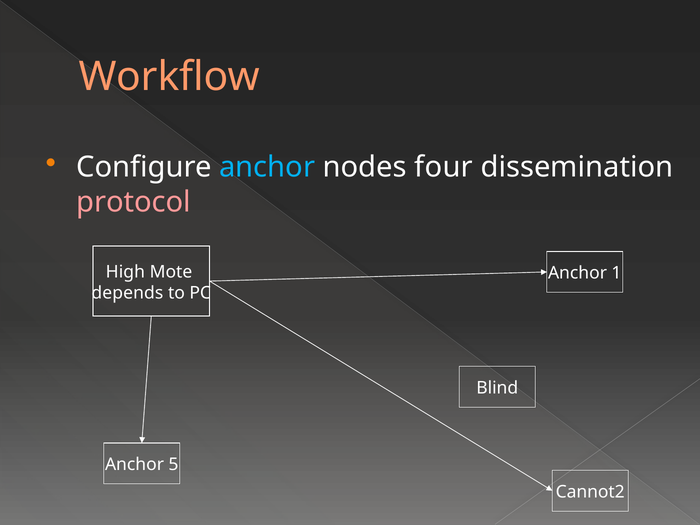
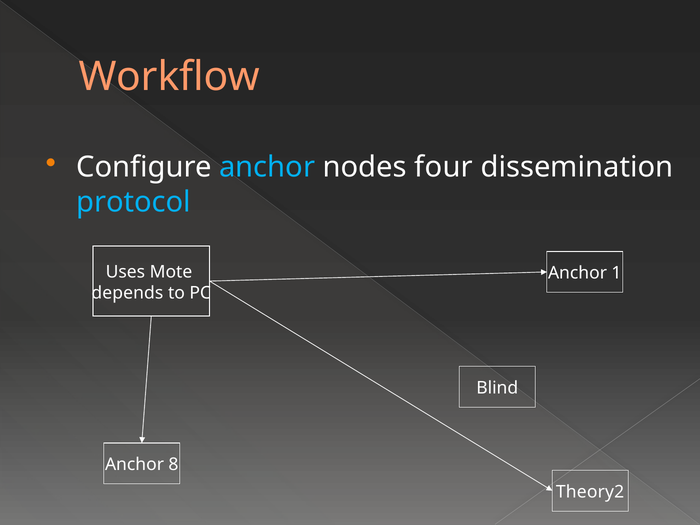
protocol colour: pink -> light blue (133, 202)
High: High -> Uses (125, 272)
5: 5 -> 8 (173, 465)
Cannot2: Cannot2 -> Theory2 (590, 492)
